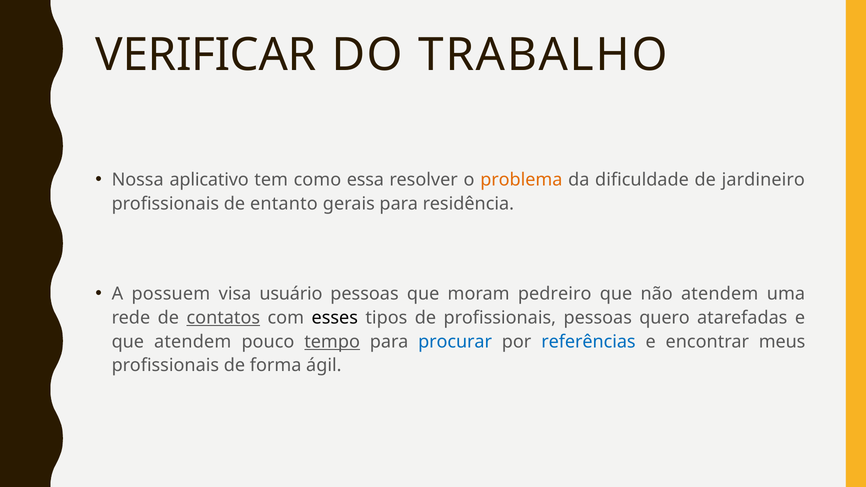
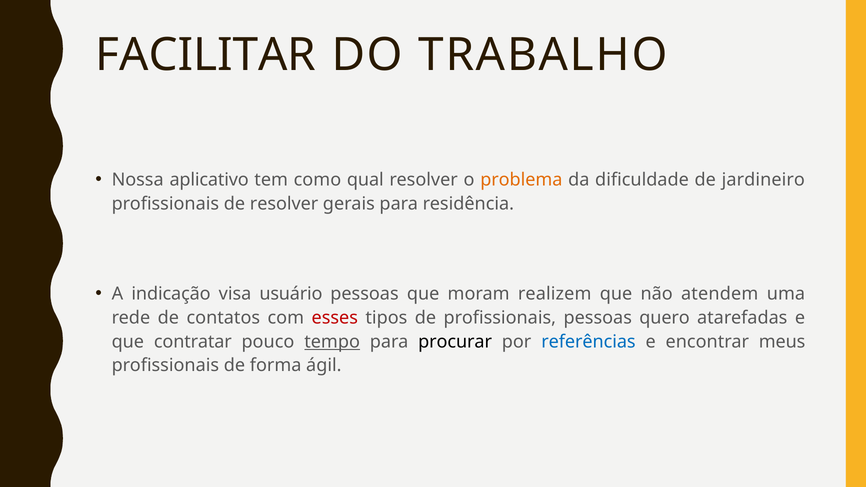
VERIFICAR: VERIFICAR -> FACILITAR (206, 55)
essa: essa -> qual (365, 180)
de entanto: entanto -> resolver (284, 204)
possuem: possuem -> indicação (171, 294)
pedreiro: pedreiro -> realizem (555, 294)
contatos underline: present -> none (223, 318)
esses colour: black -> red (335, 318)
que atendem: atendem -> contratar (193, 342)
procurar colour: blue -> black (455, 342)
